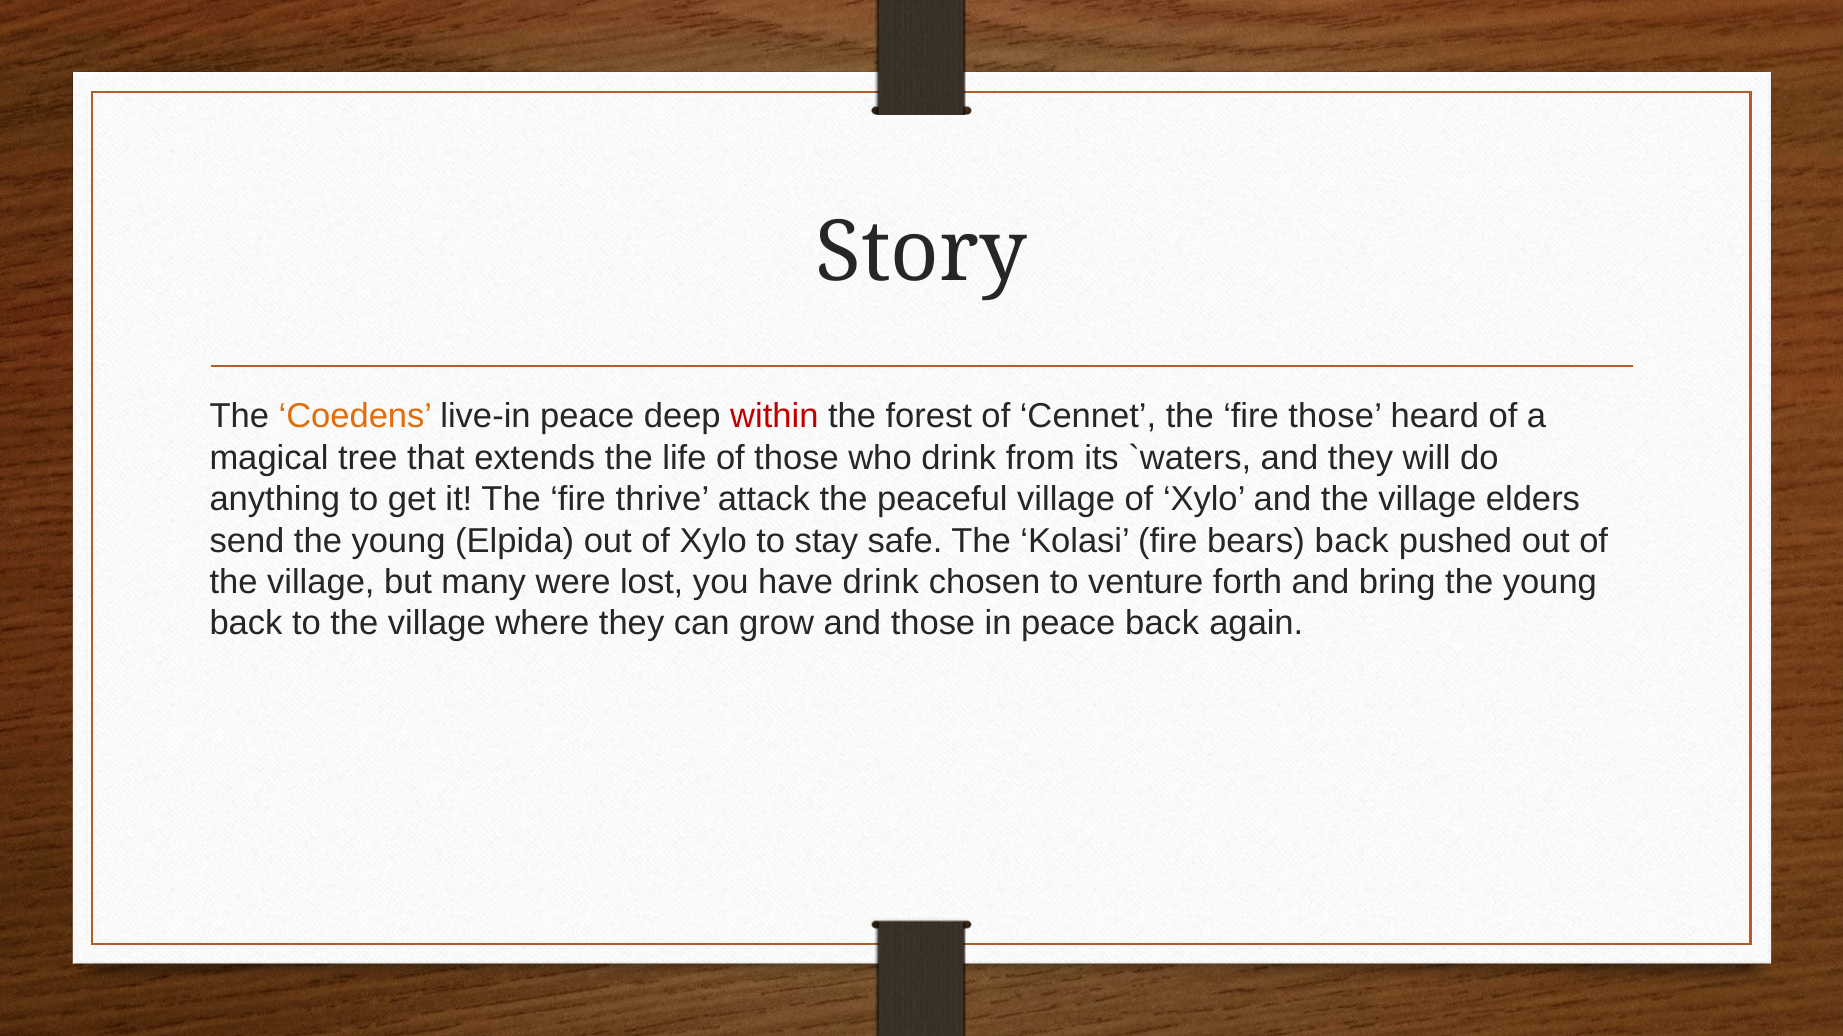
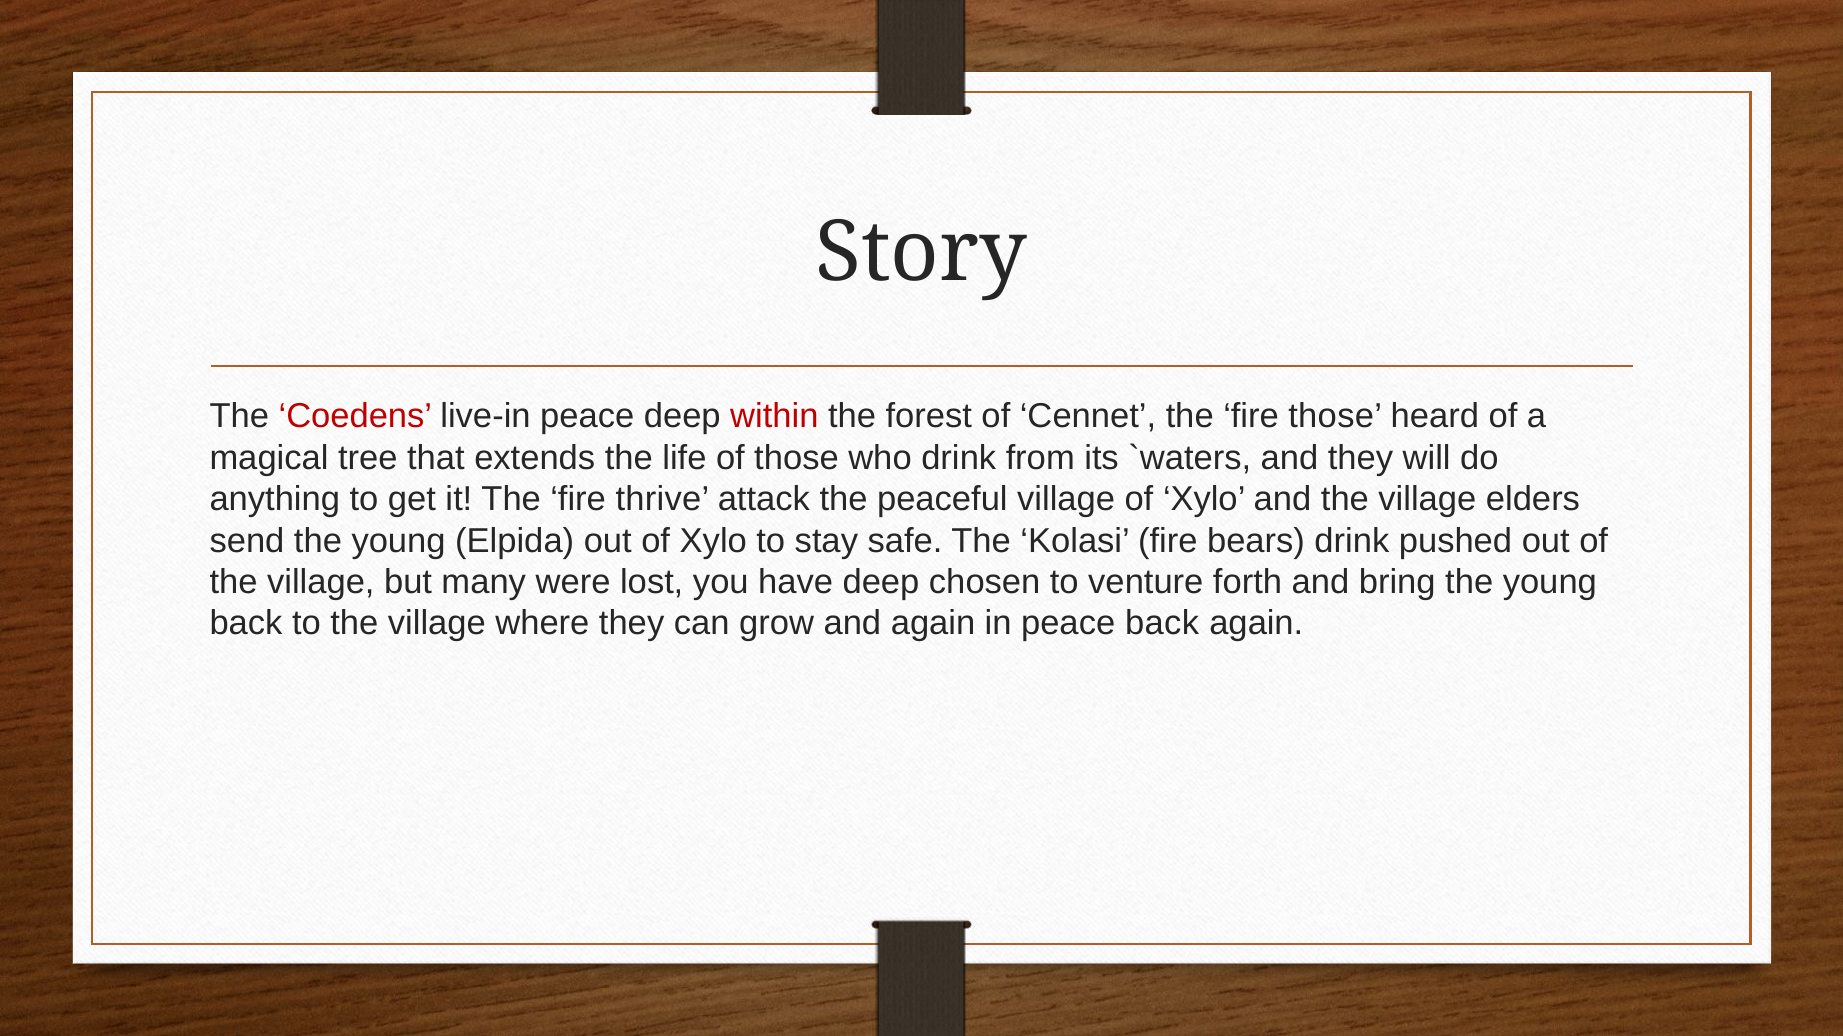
Coedens colour: orange -> red (355, 417)
bears back: back -> drink (1352, 541)
have drink: drink -> deep (881, 582)
and those: those -> again (933, 624)
